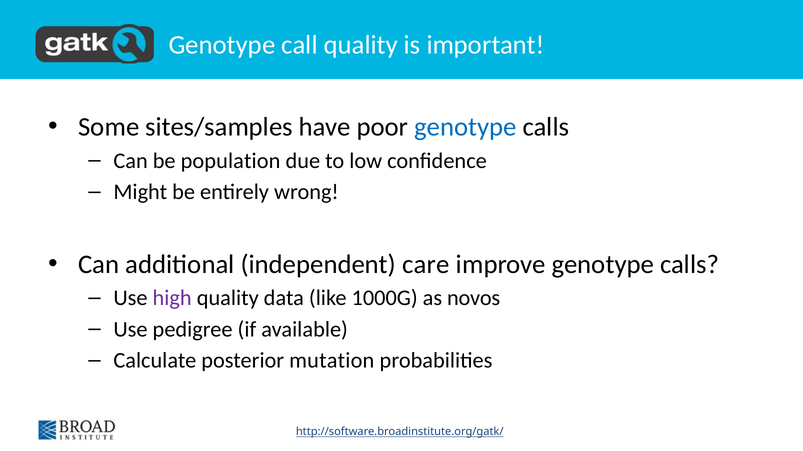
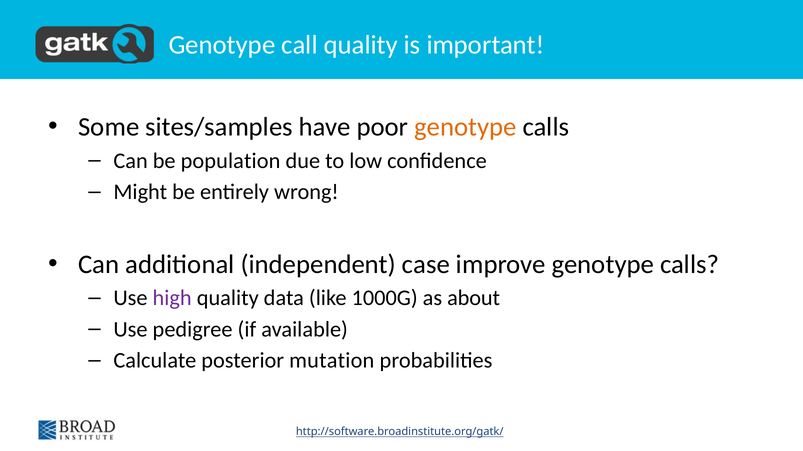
genotype colour: blue -> orange (465, 127)
care: care -> case (426, 265)
novos: novos -> about (474, 298)
